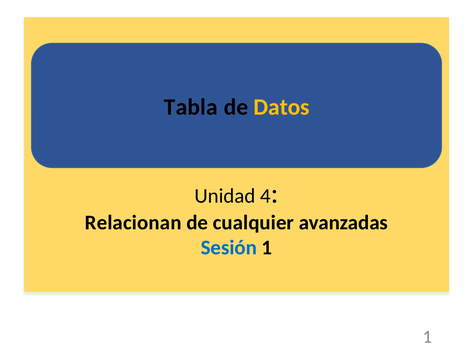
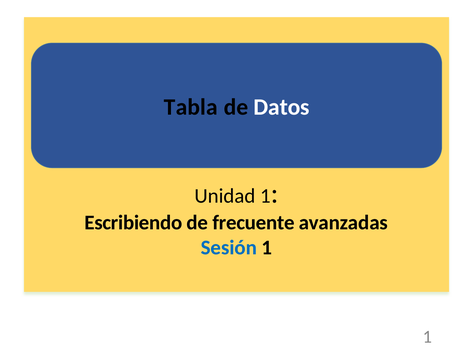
Datos colour: yellow -> white (282, 107)
Unidad 4: 4 -> 1 (265, 196)
Relacionan: Relacionan -> Escribiendo (133, 223)
cualquier: cualquier -> frecuente (254, 223)
